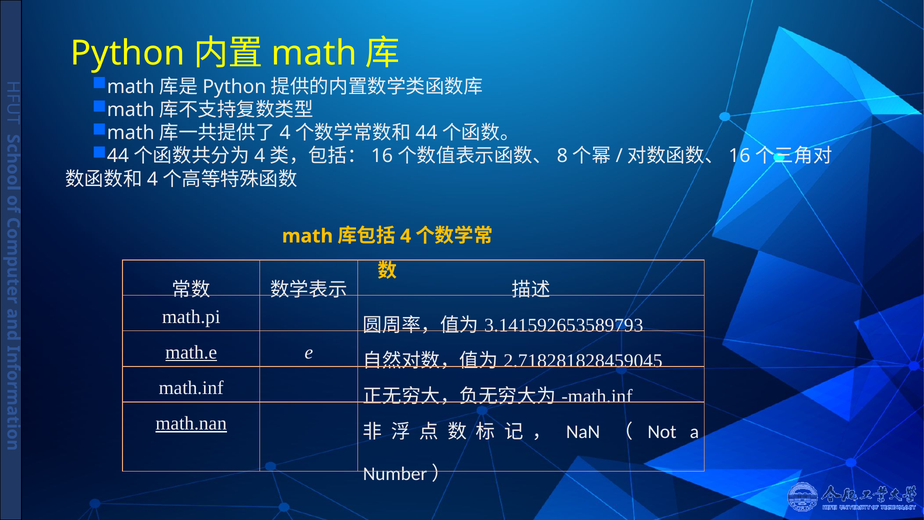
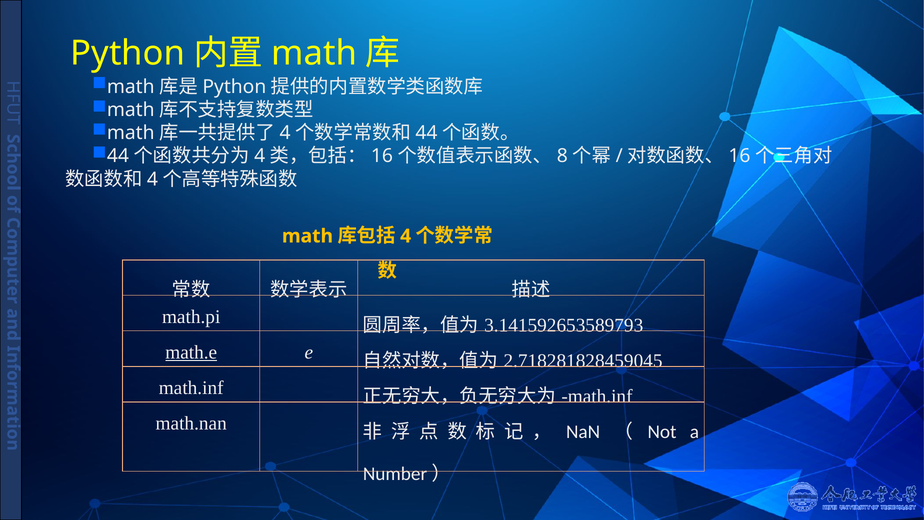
math.nan underline: present -> none (191, 423)
